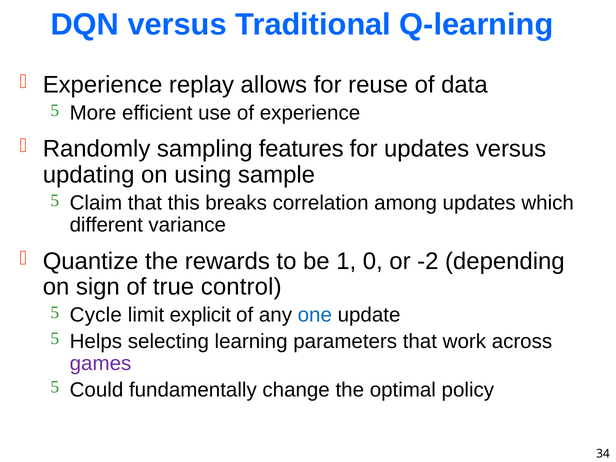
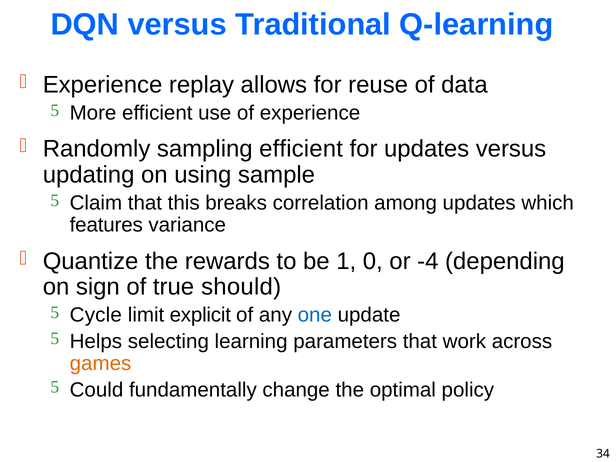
sampling features: features -> efficient (301, 149)
different: different -> features (106, 225)
-2: -2 -> -4 (428, 261)
control: control -> should (241, 287)
games colour: purple -> orange (101, 364)
